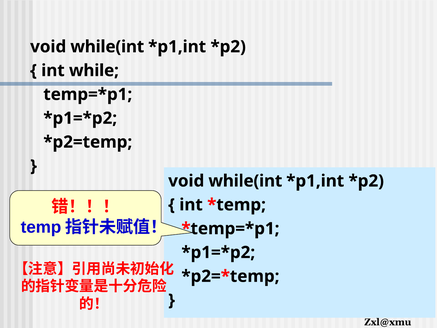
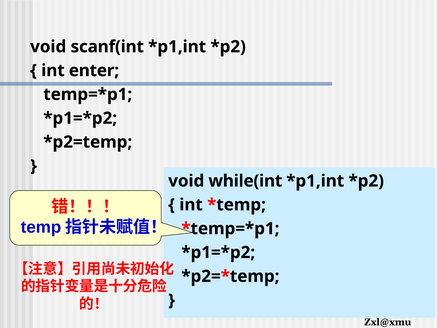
while(int: while(int -> scanf(int (107, 47)
while: while -> enter (94, 70)
